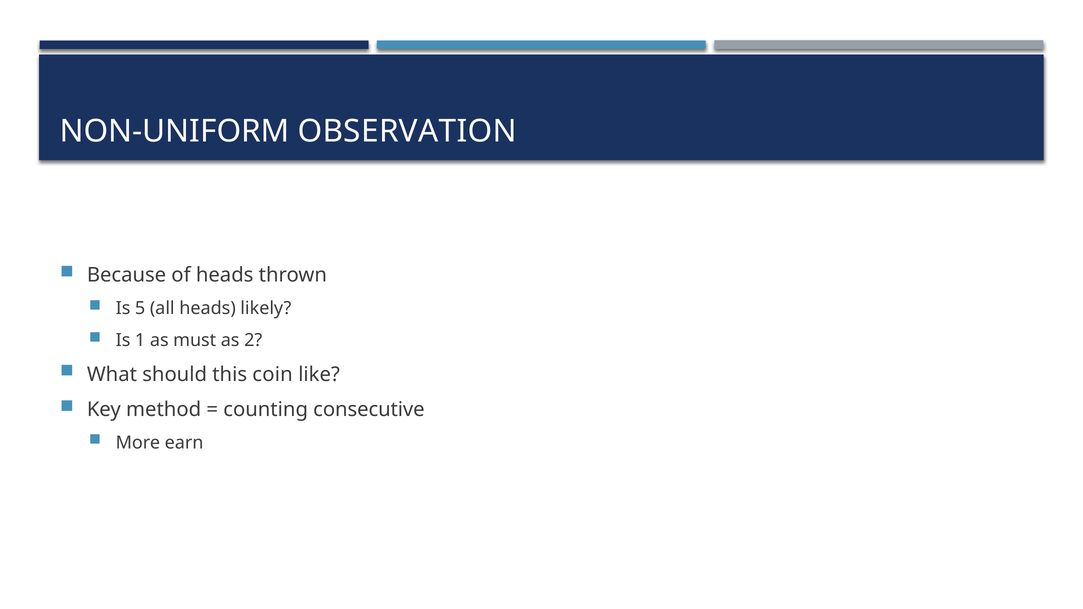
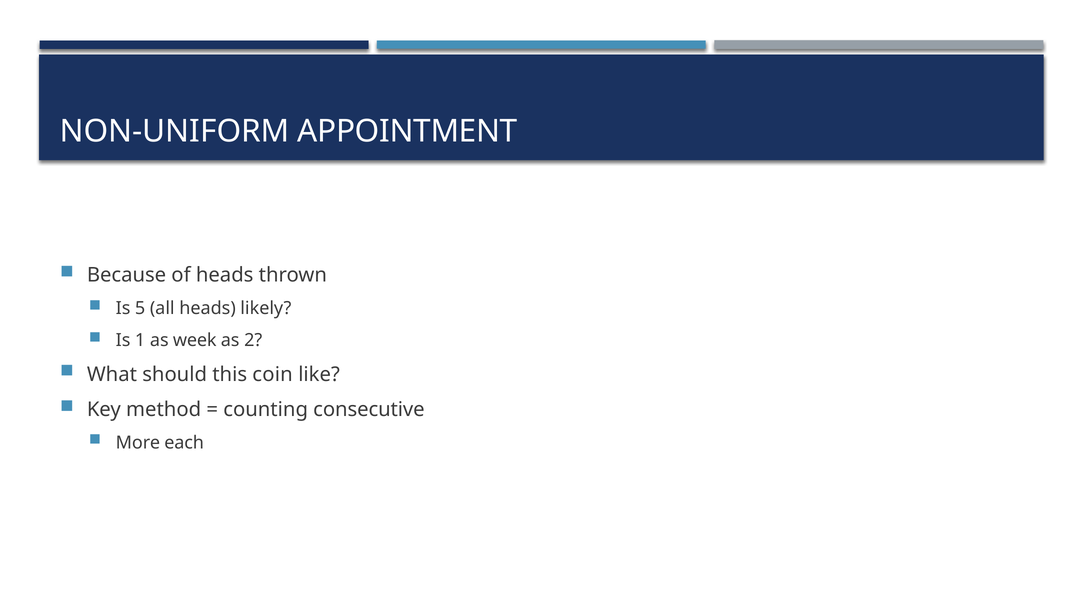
OBSERVATION: OBSERVATION -> APPOINTMENT (407, 132)
must: must -> week (195, 340)
earn: earn -> each (184, 443)
